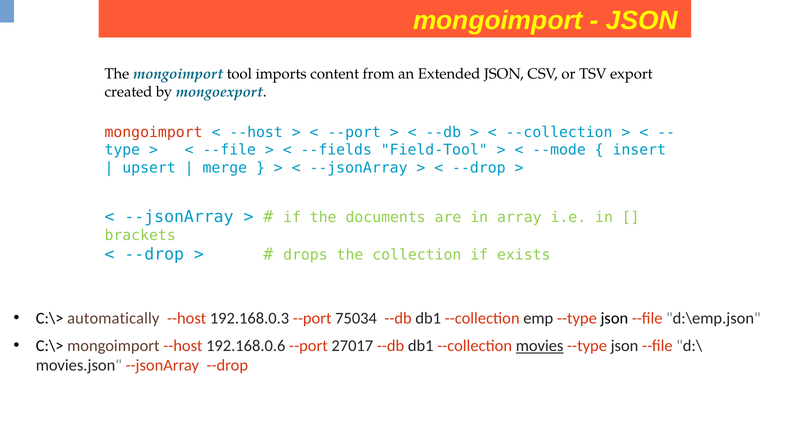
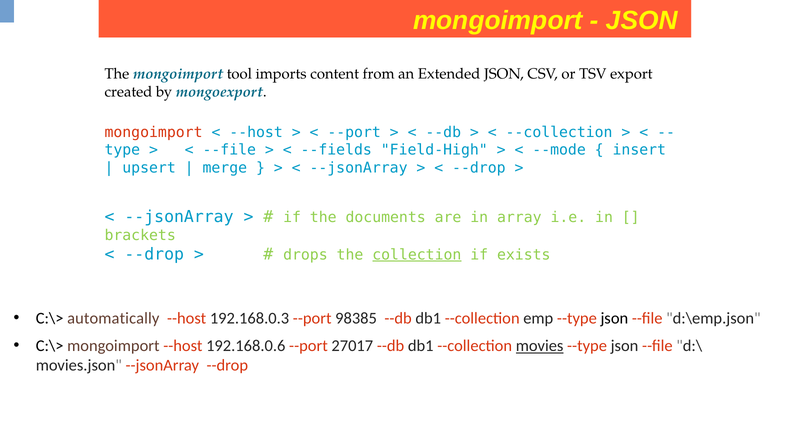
Field-Tool: Field-Tool -> Field-High (434, 150)
collection underline: none -> present (417, 255)
75034: 75034 -> 98385 (356, 318)
